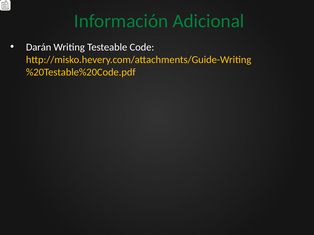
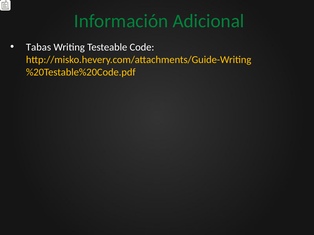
Darán: Darán -> Tabas (39, 47)
